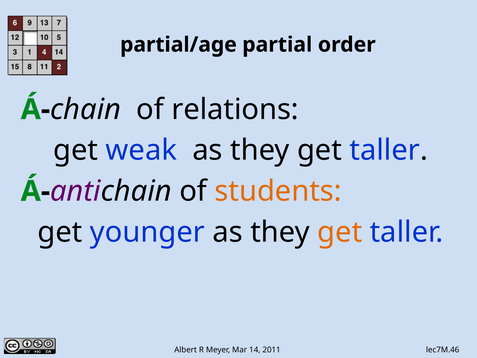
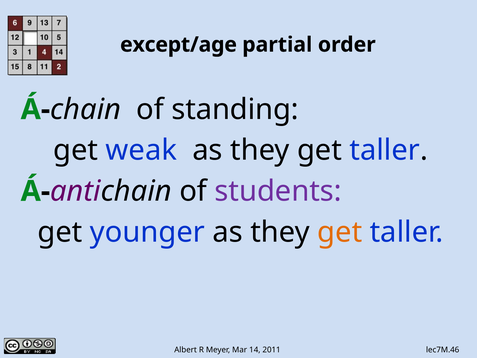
partial/age: partial/age -> except/age (179, 45)
relations: relations -> standing (235, 109)
students colour: orange -> purple (278, 191)
